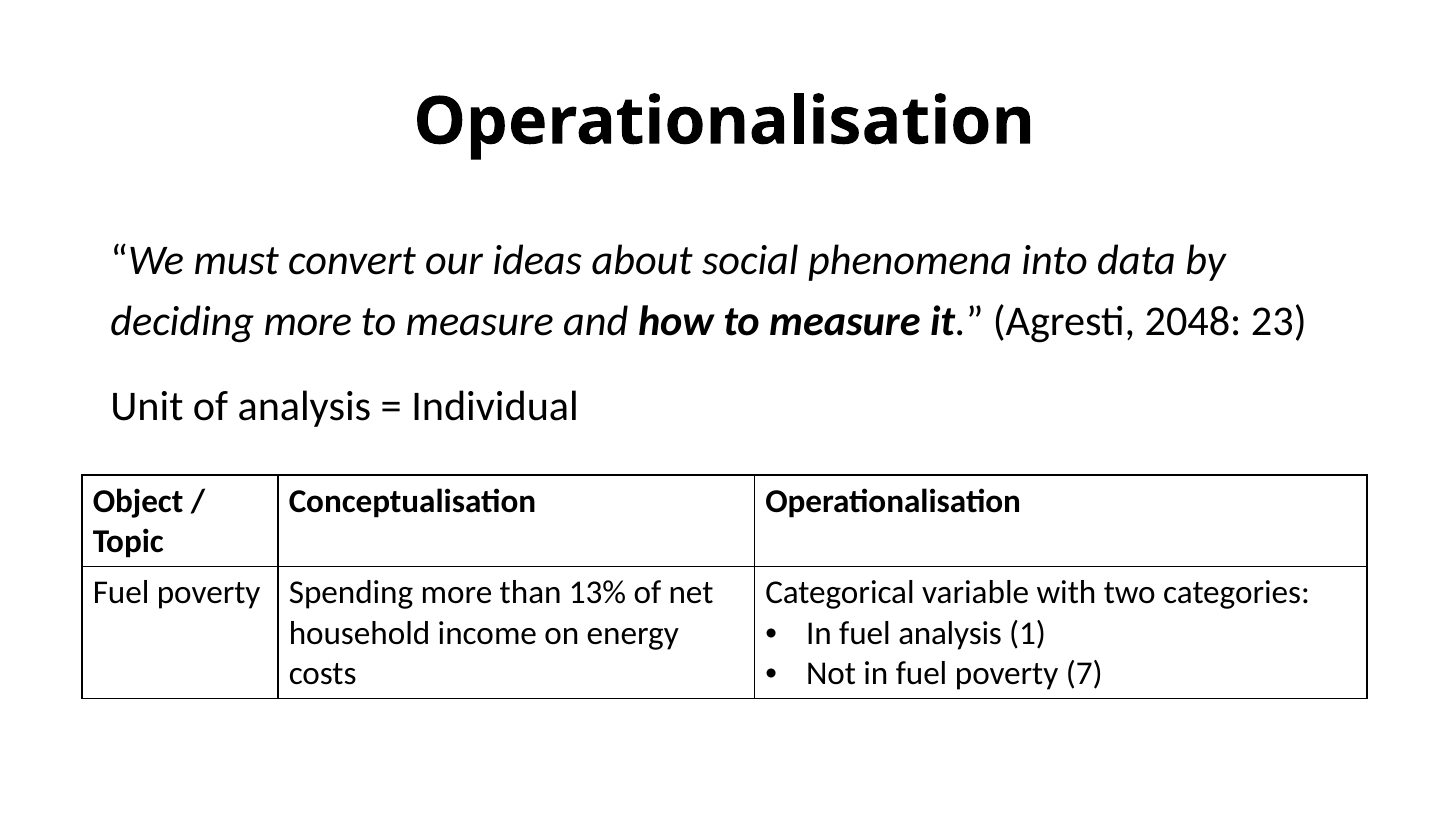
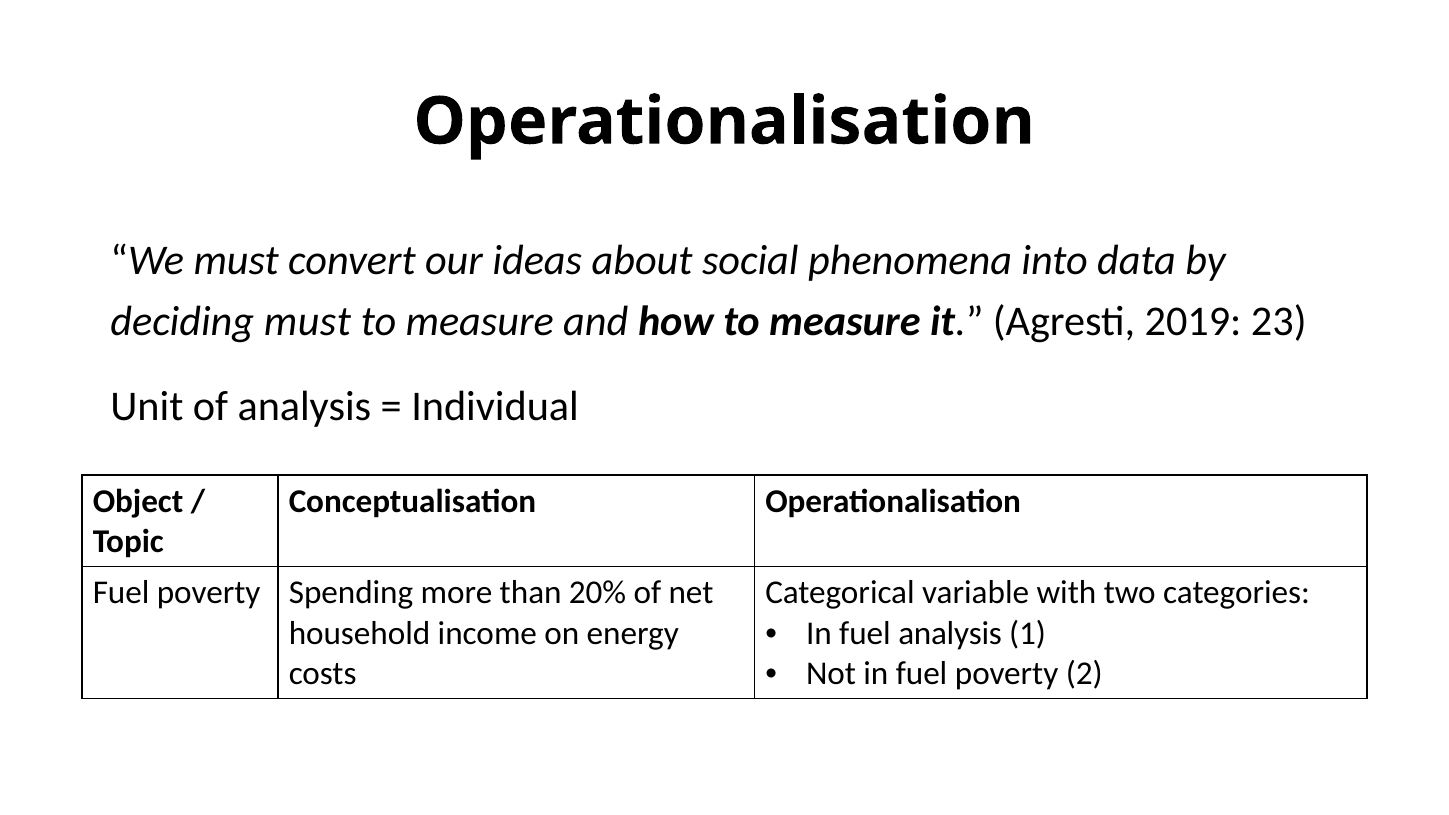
deciding more: more -> must (307, 321)
2048: 2048 -> 2019 (1193, 321)
13%: 13% -> 20% (598, 593)
7: 7 -> 2 (1084, 674)
